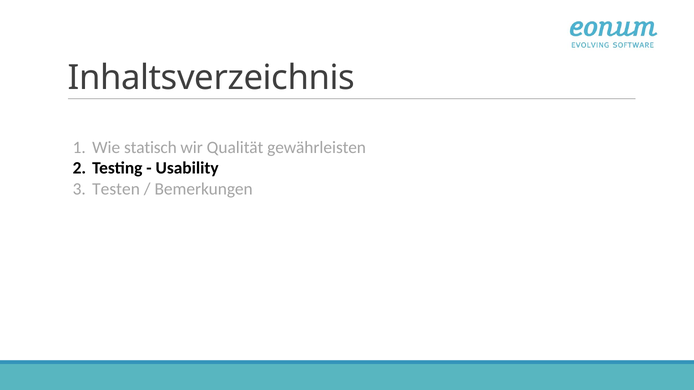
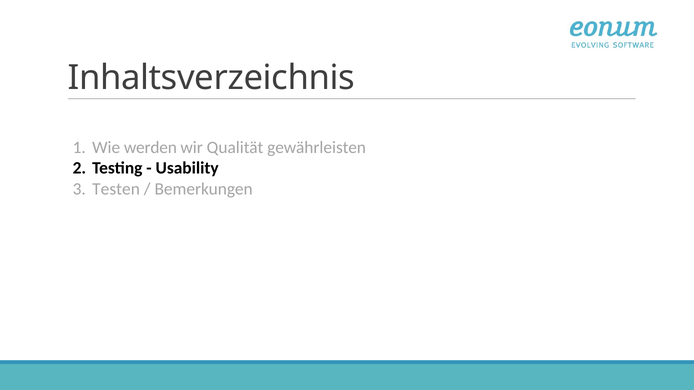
statisch: statisch -> werden (150, 148)
